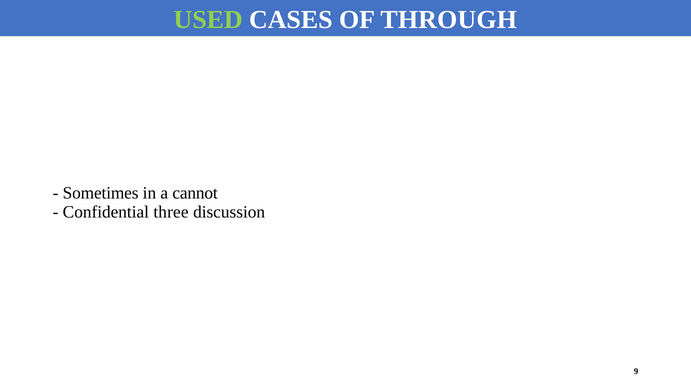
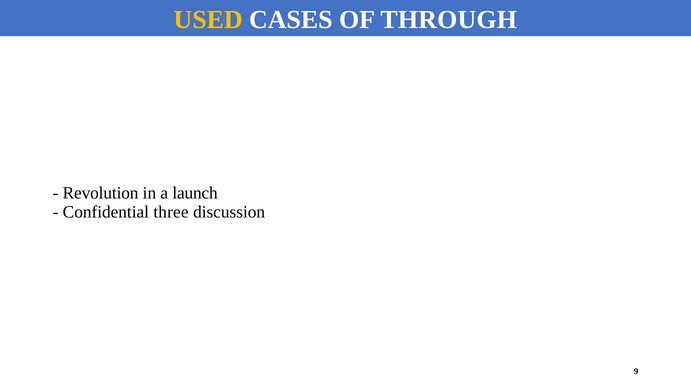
USED colour: light green -> yellow (208, 20)
Sometimes: Sometimes -> Revolution (101, 193)
cannot: cannot -> launch (195, 193)
